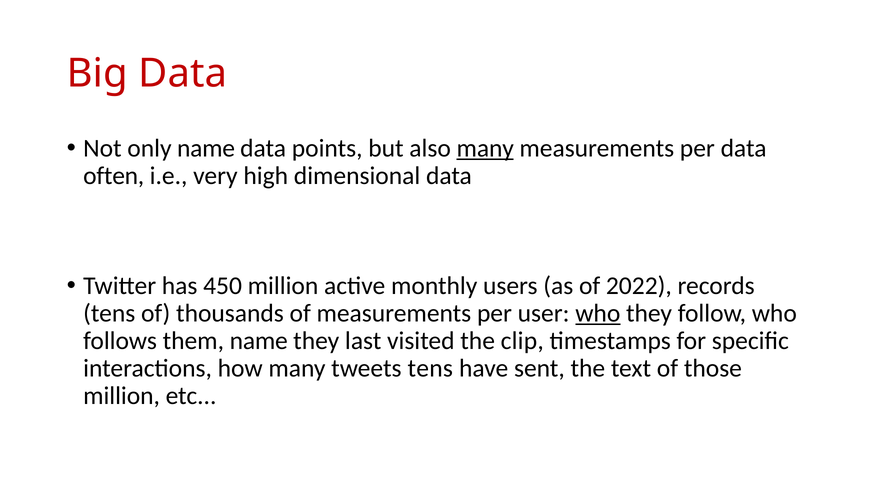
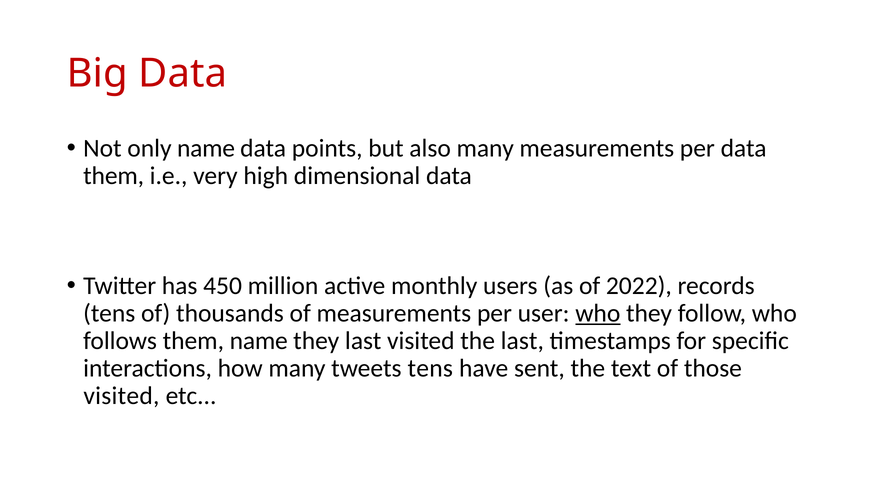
many underline: present -> none (485, 148)
often: often -> them (114, 176)
the clip: clip -> last (522, 341)
million: million -> visited (121, 396)
